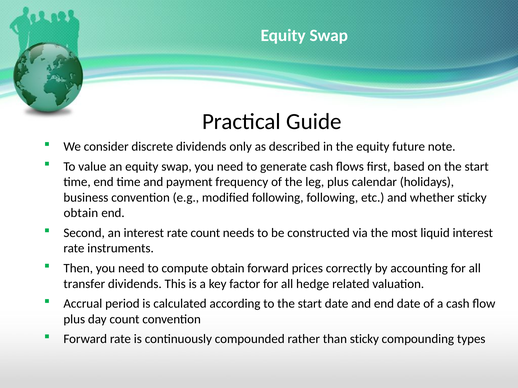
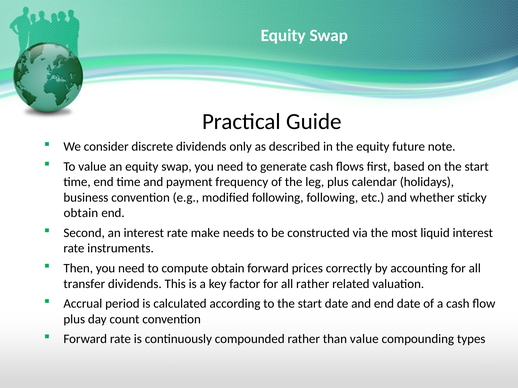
rate count: count -> make (205, 233)
all hedge: hedge -> rather (313, 284)
than sticky: sticky -> value (364, 339)
